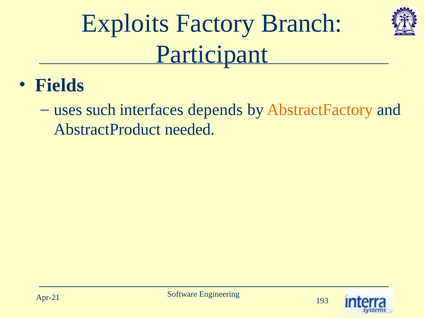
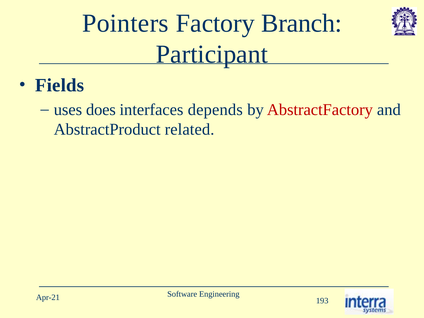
Exploits: Exploits -> Pointers (125, 23)
such: such -> does (101, 110)
AbstractFactory colour: orange -> red (320, 110)
needed: needed -> related (190, 130)
